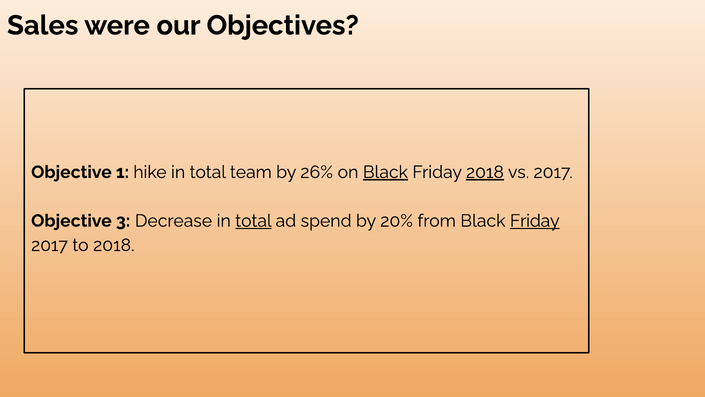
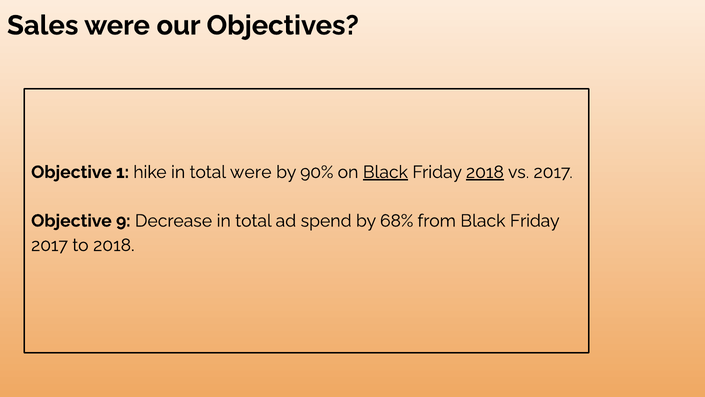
total team: team -> were (251, 172)
26%: 26% -> 90% (317, 172)
3: 3 -> 9 (123, 221)
total underline: present -> none (253, 221)
20%: 20% -> 68% (397, 221)
Friday underline: present -> none (535, 221)
